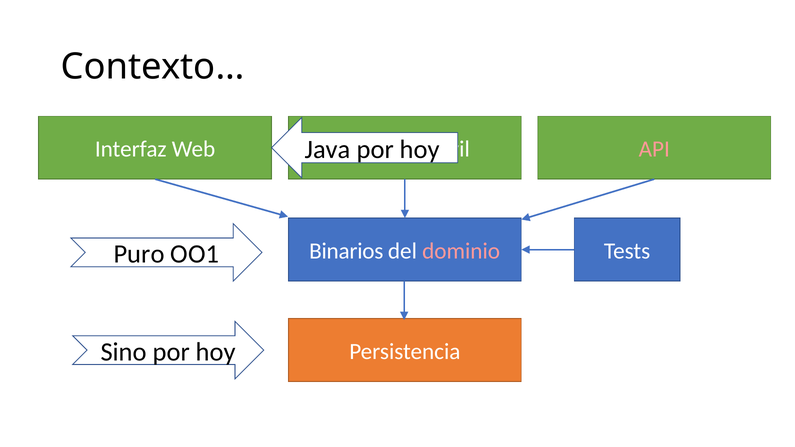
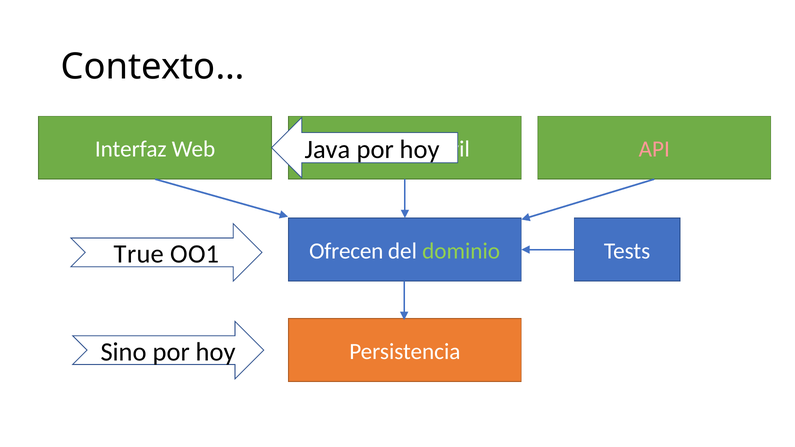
Binarios: Binarios -> Ofrecen (346, 251)
dominio colour: pink -> light green (461, 251)
Puro: Puro -> True (139, 254)
